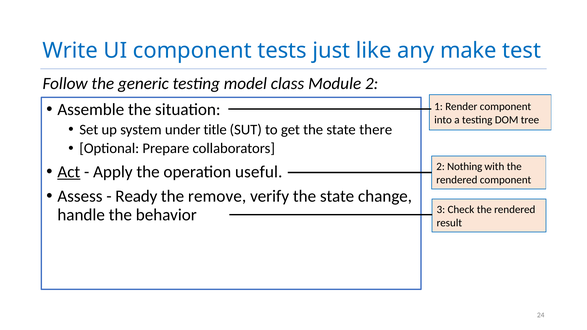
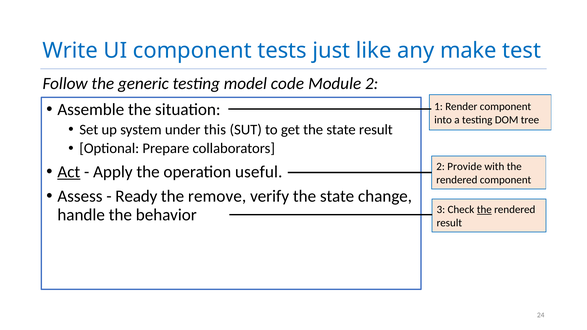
class: class -> code (287, 84)
title: title -> this (215, 130)
state there: there -> result (376, 130)
Nothing: Nothing -> Provide (465, 167)
the underline: none -> present (484, 210)
